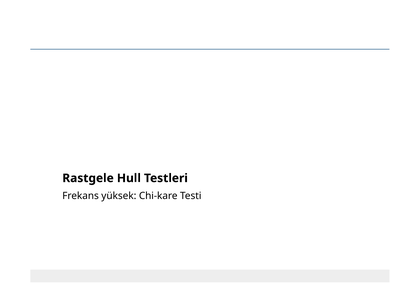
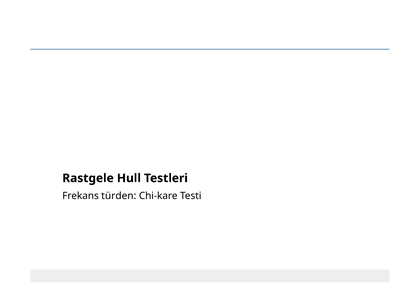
yüksek: yüksek -> türden (119, 196)
